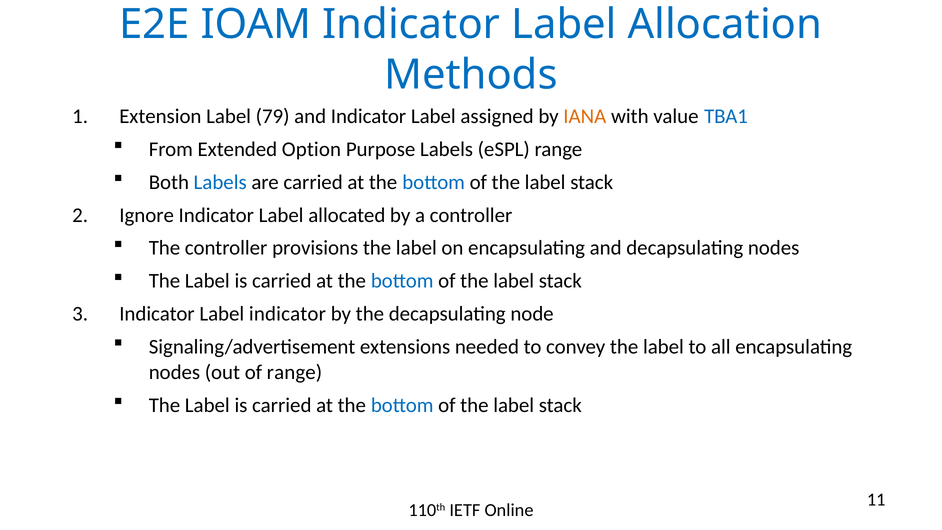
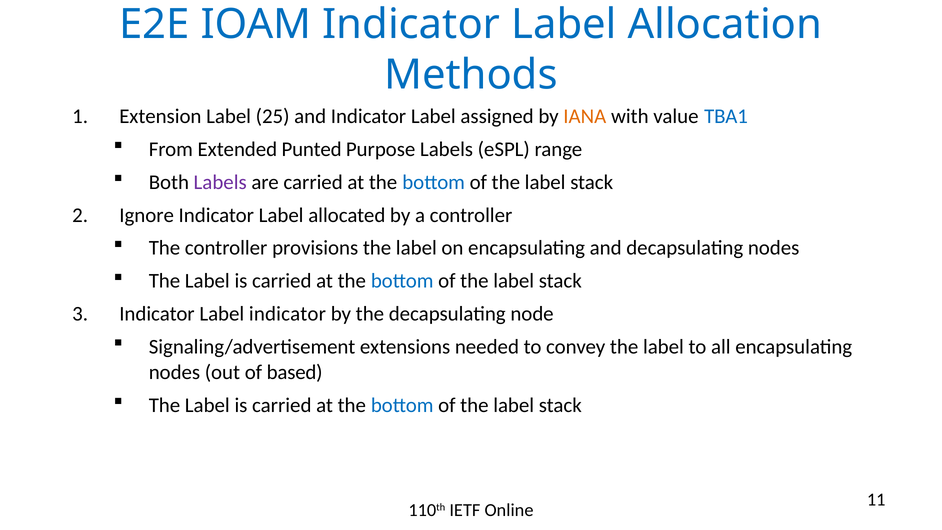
79: 79 -> 25 (273, 116)
Option: Option -> Punted (312, 149)
Labels colour: blue -> purple (220, 182)
of range: range -> based (295, 372)
